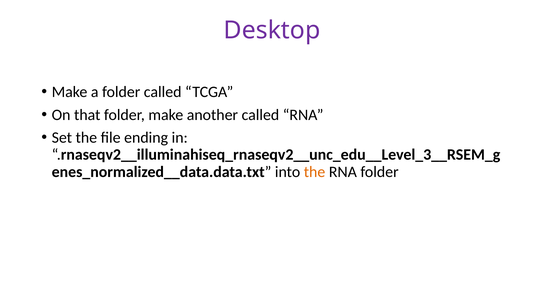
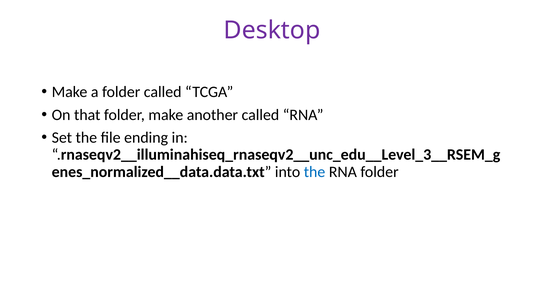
the colour: orange -> blue (315, 172)
